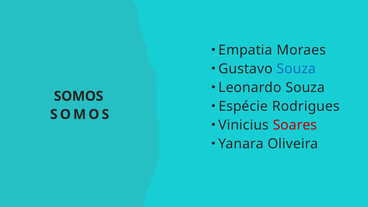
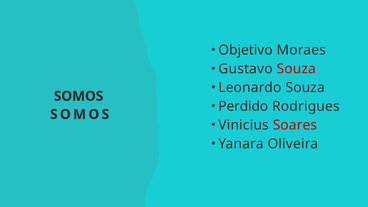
Empatia: Empatia -> Objetivo (246, 50)
Souza colour: blue -> red (296, 69)
Espécie: Espécie -> Perdido (243, 106)
